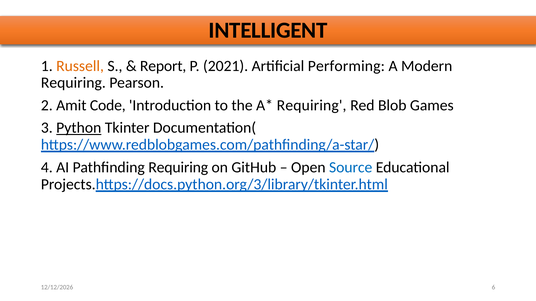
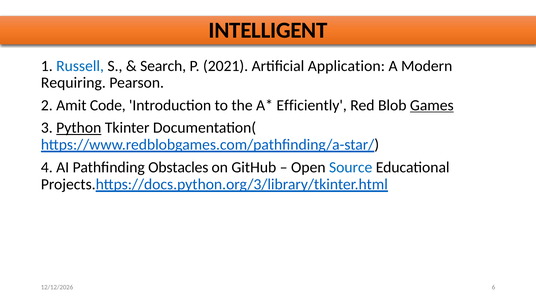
Russell colour: orange -> blue (80, 66)
Report: Report -> Search (163, 66)
Performing: Performing -> Application (346, 66)
Requiring: Requiring -> Efficiently (312, 105)
Games underline: none -> present (432, 105)
Pathfinding Requiring: Requiring -> Obstacles (178, 168)
